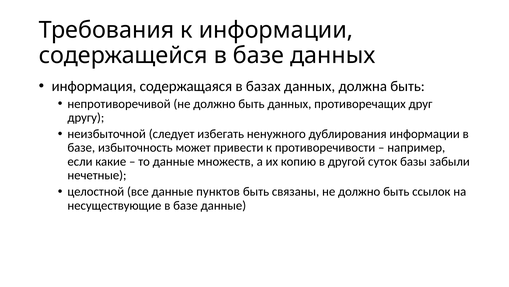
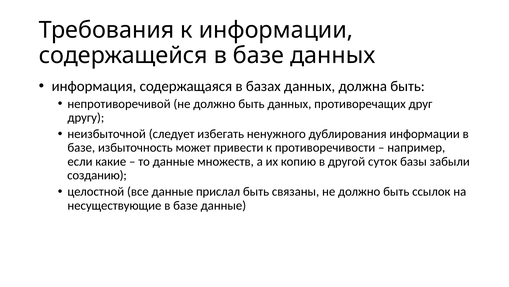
нечетные: нечетные -> созданию (97, 175)
пунктов: пунктов -> прислал (218, 191)
